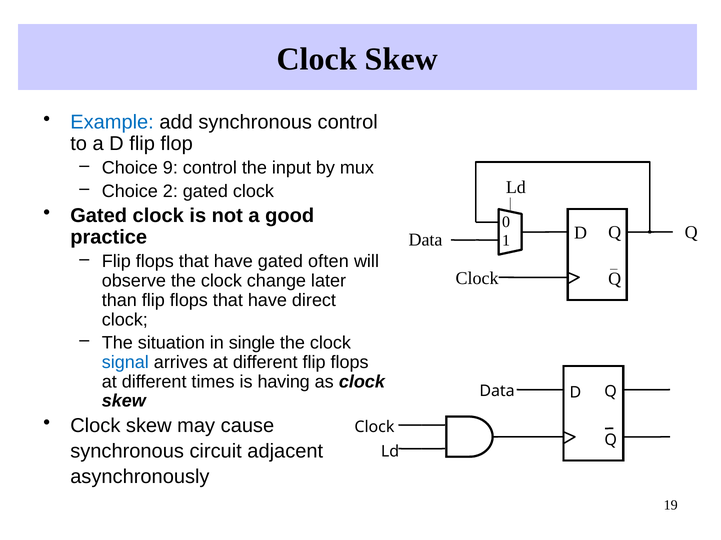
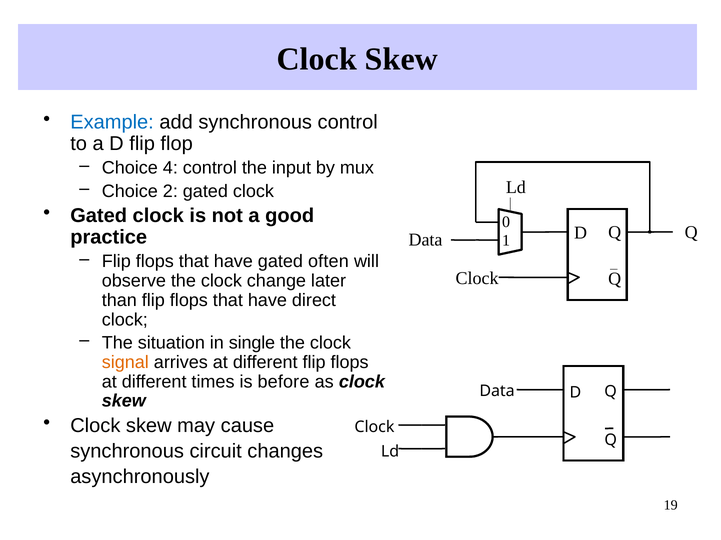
9: 9 -> 4 (170, 168)
signal colour: blue -> orange (125, 363)
having: having -> before (283, 382)
adjacent: adjacent -> changes (285, 452)
